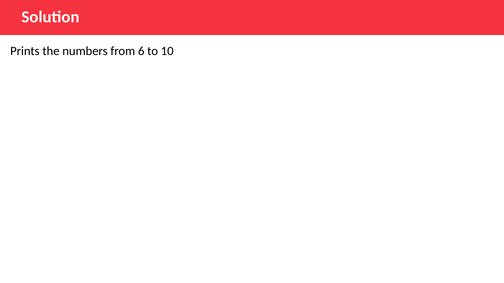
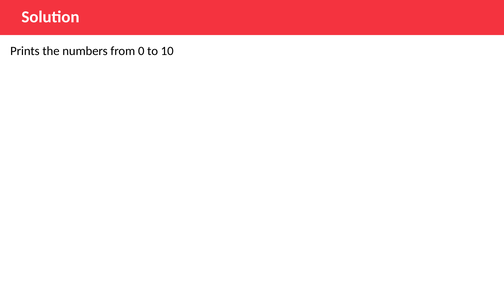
6: 6 -> 0 (141, 51)
